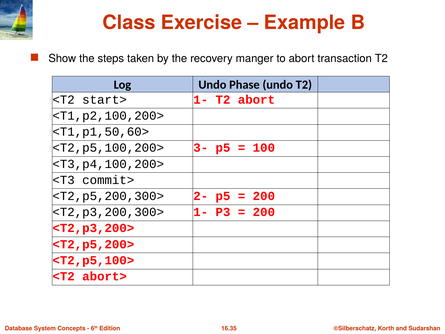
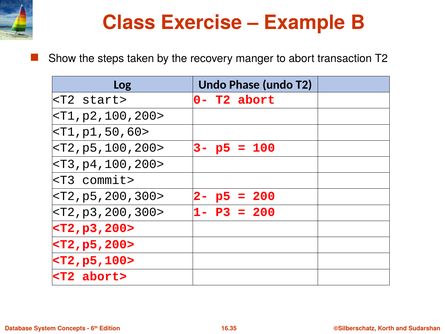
start> 1-: 1- -> 0- (201, 100)
